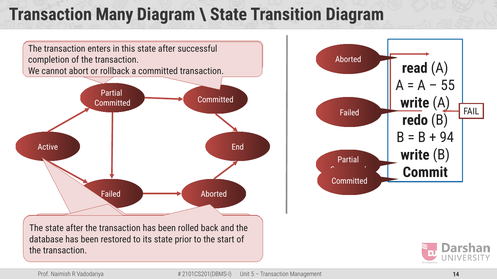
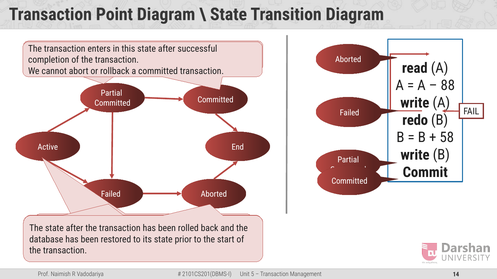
Many: Many -> Point (114, 14)
55: 55 -> 88 (448, 86)
94: 94 -> 58 (447, 138)
